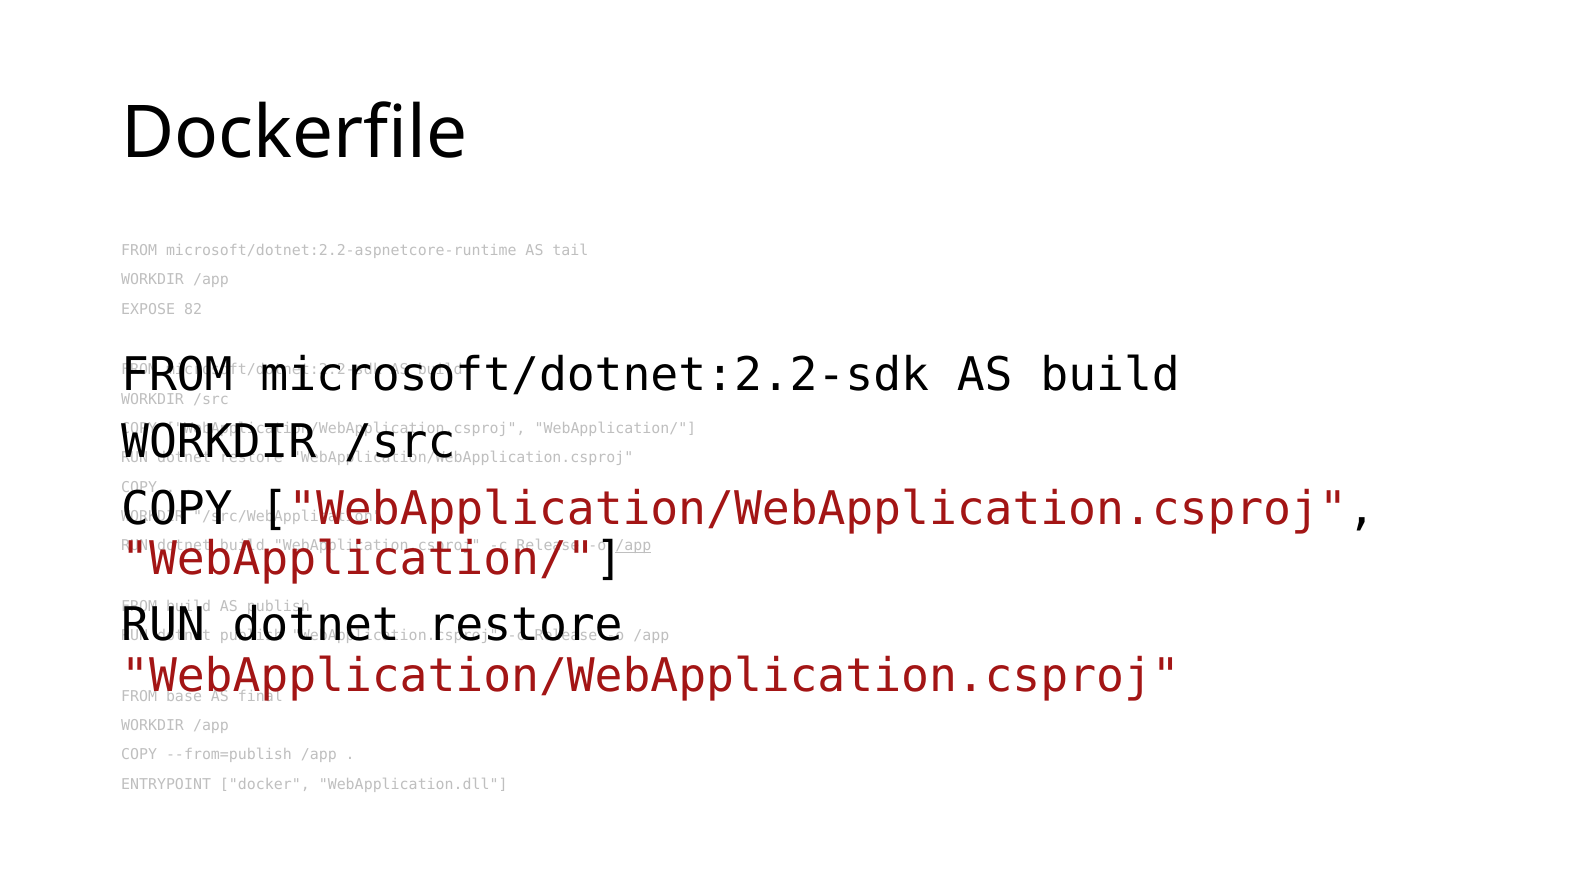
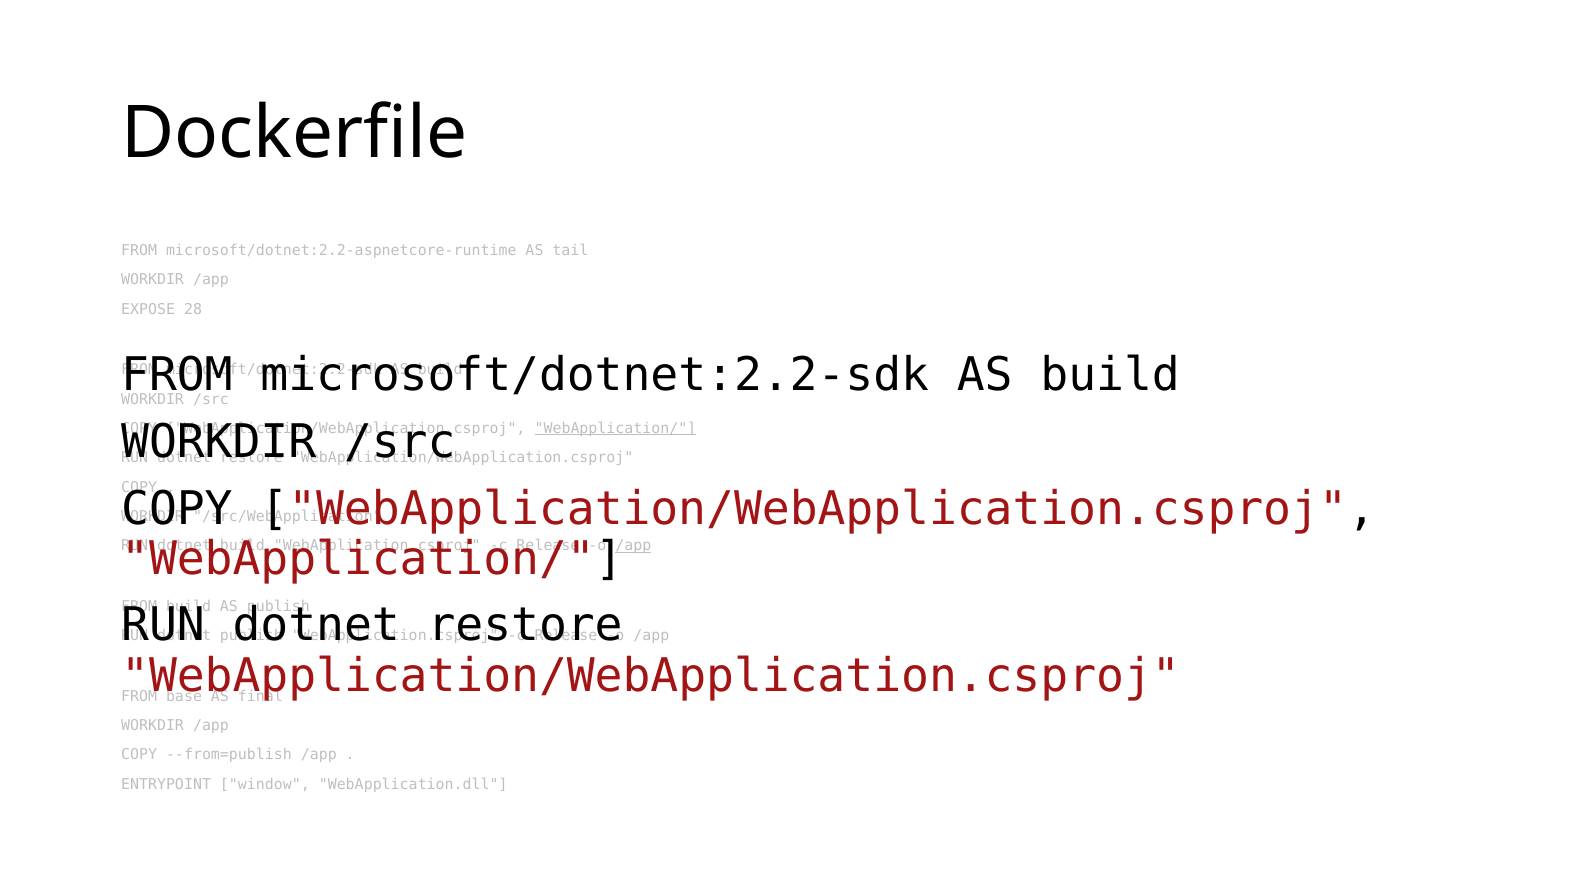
82: 82 -> 28 (193, 310)
WebApplication/ underline: none -> present (615, 429)
docker: docker -> window (265, 785)
